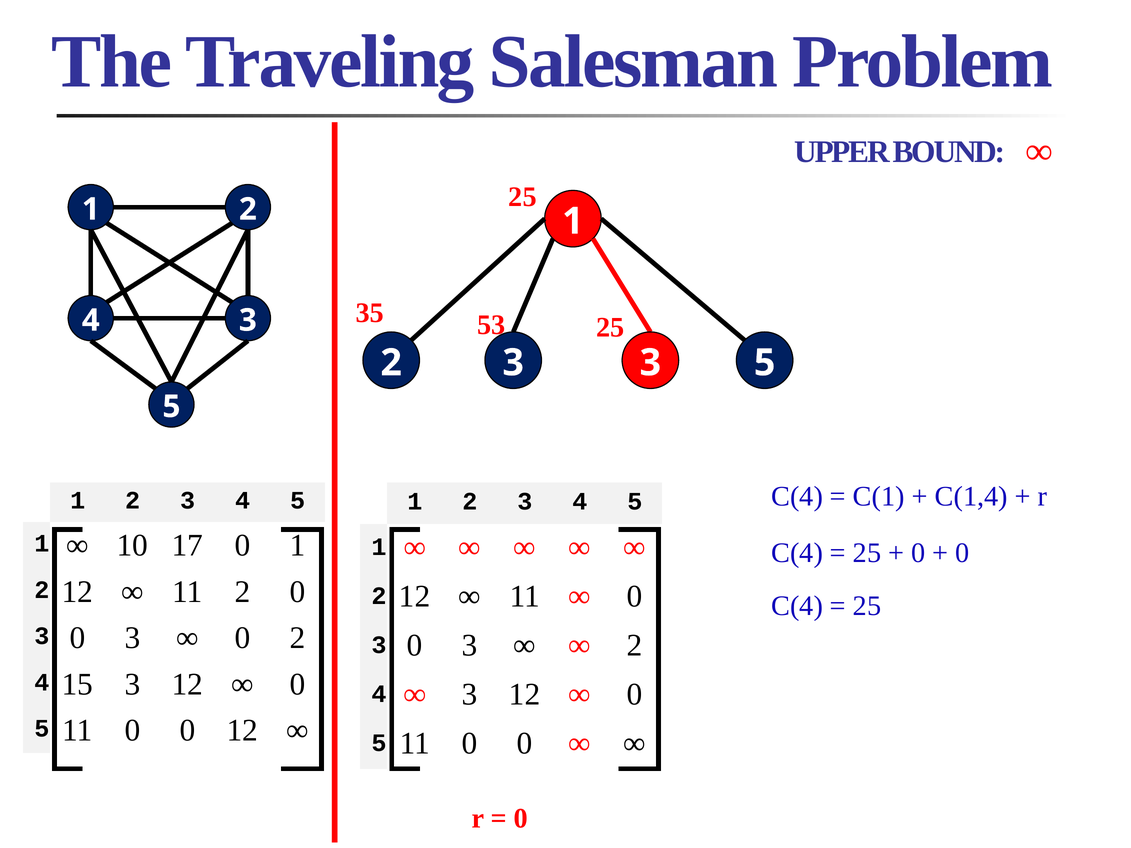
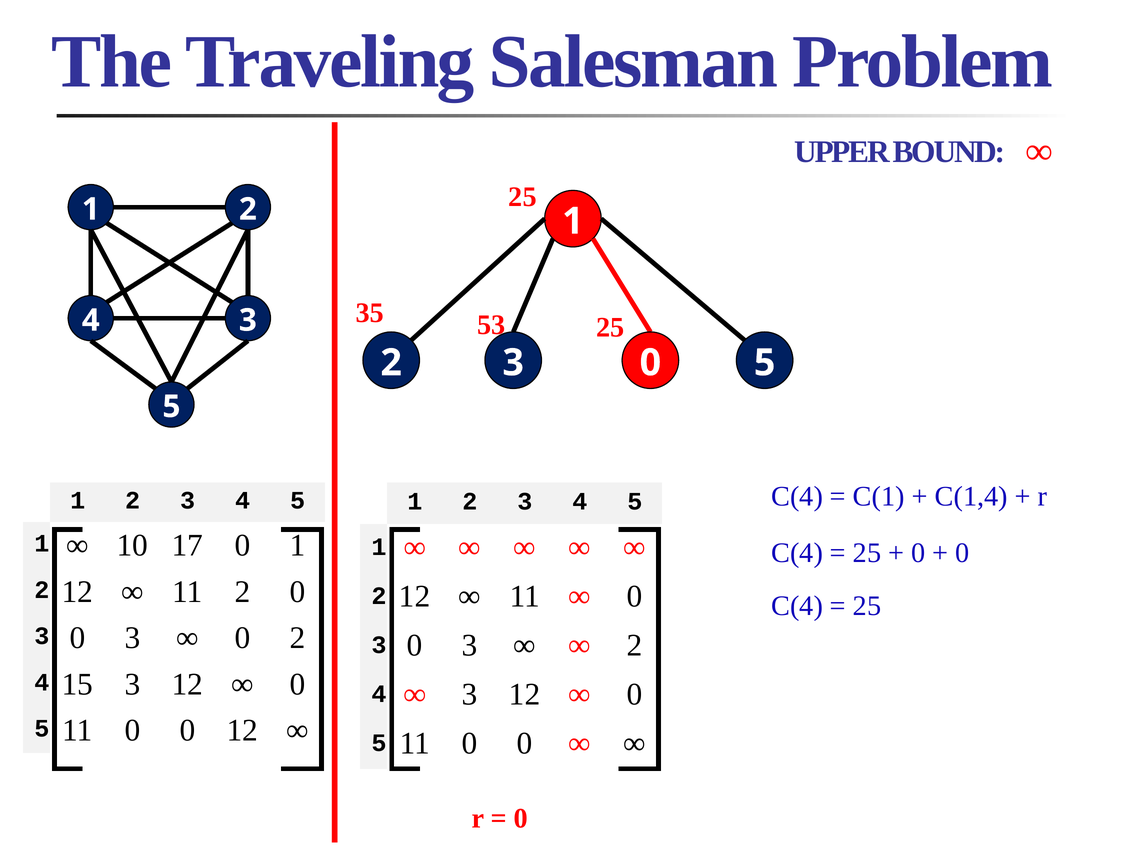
2 3 3: 3 -> 0 (650, 363)
